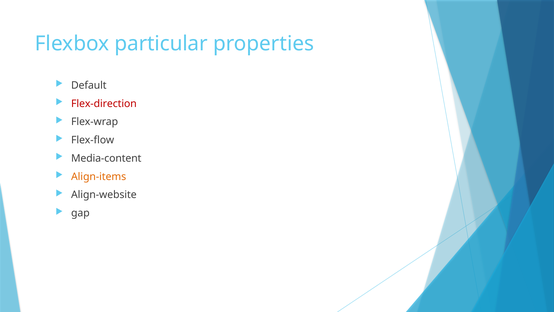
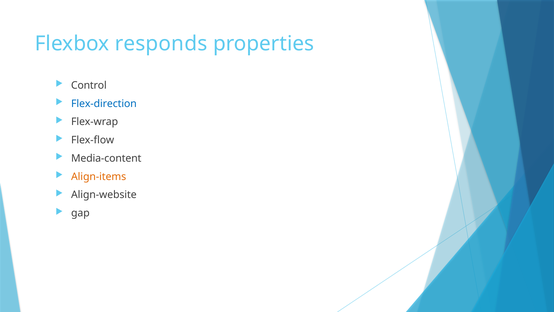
particular: particular -> responds (161, 44)
Default: Default -> Control (89, 85)
Flex-direction colour: red -> blue (104, 103)
